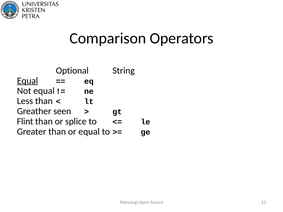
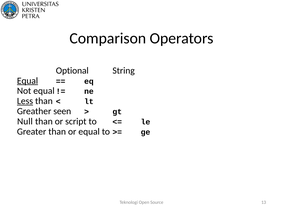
Less underline: none -> present (25, 101)
Flint: Flint -> Null (25, 122)
splice: splice -> script (76, 122)
